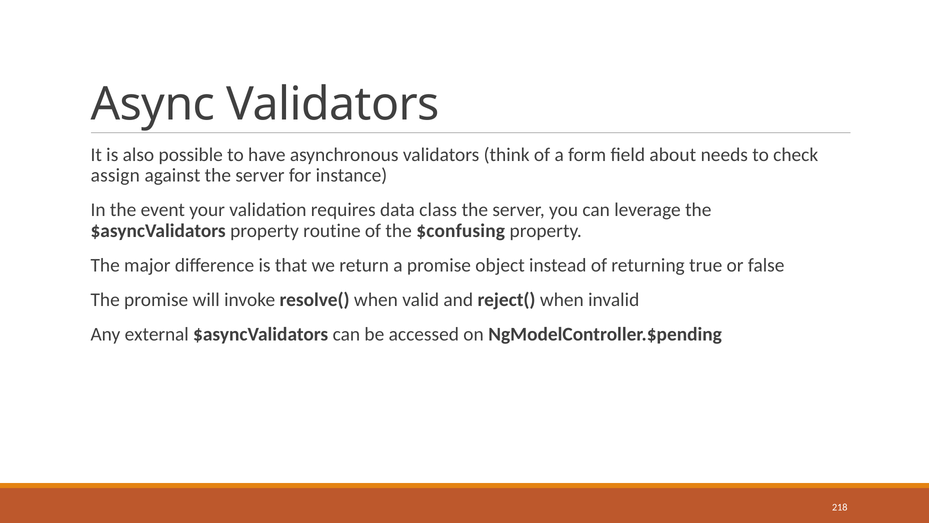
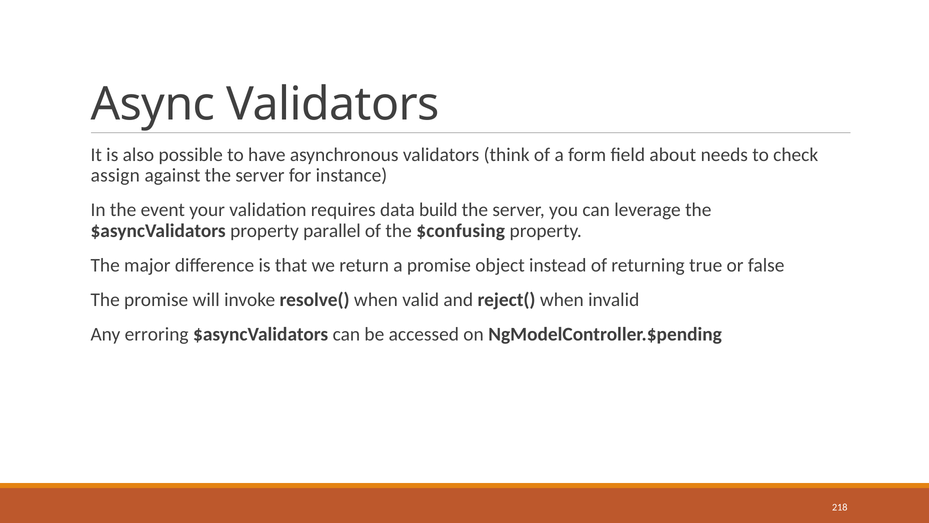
class: class -> build (438, 210)
routine: routine -> parallel (332, 231)
external: external -> erroring (157, 334)
